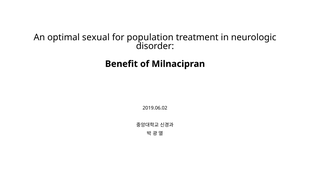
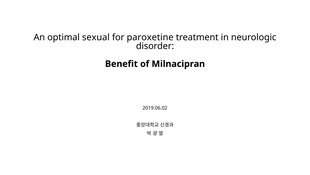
population: population -> paroxetine (150, 37)
